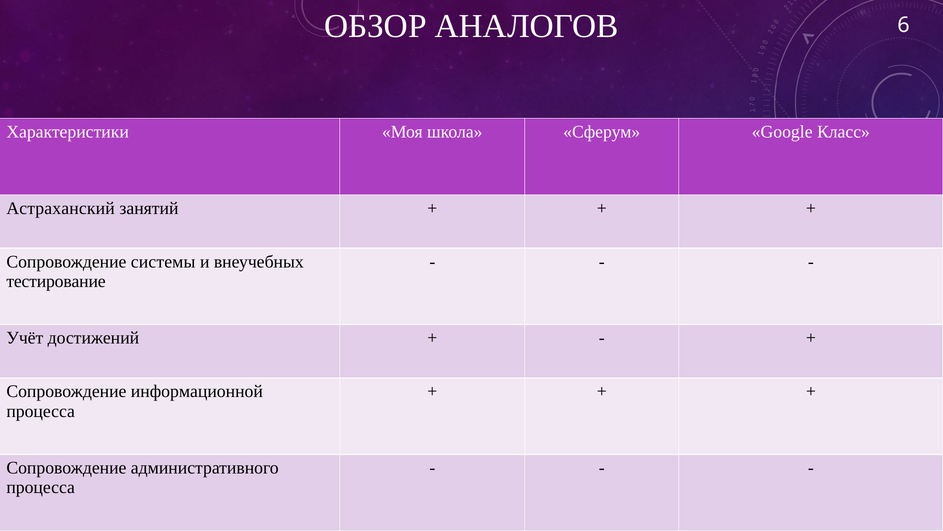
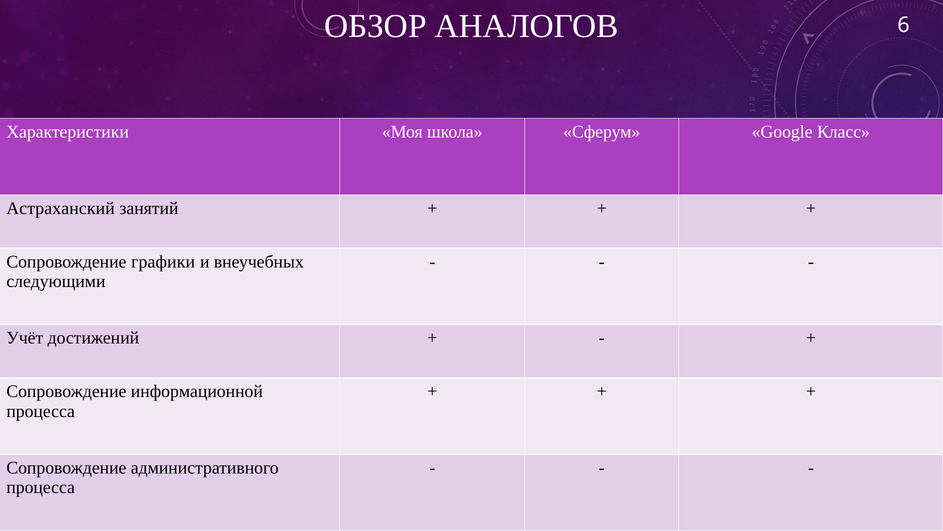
системы: системы -> графики (163, 261)
тестирование: тестирование -> следующими (56, 281)
